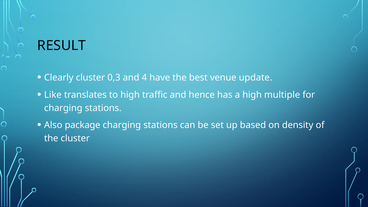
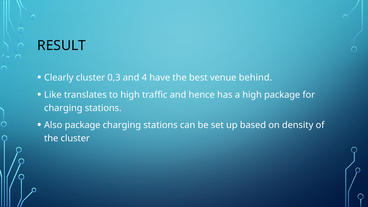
update: update -> behind (255, 78)
high multiple: multiple -> package (282, 95)
